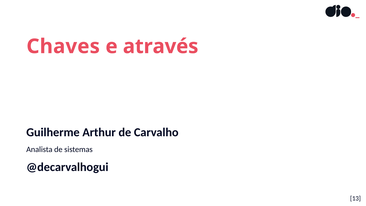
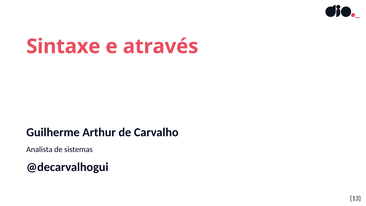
Chaves: Chaves -> Sintaxe (63, 46)
